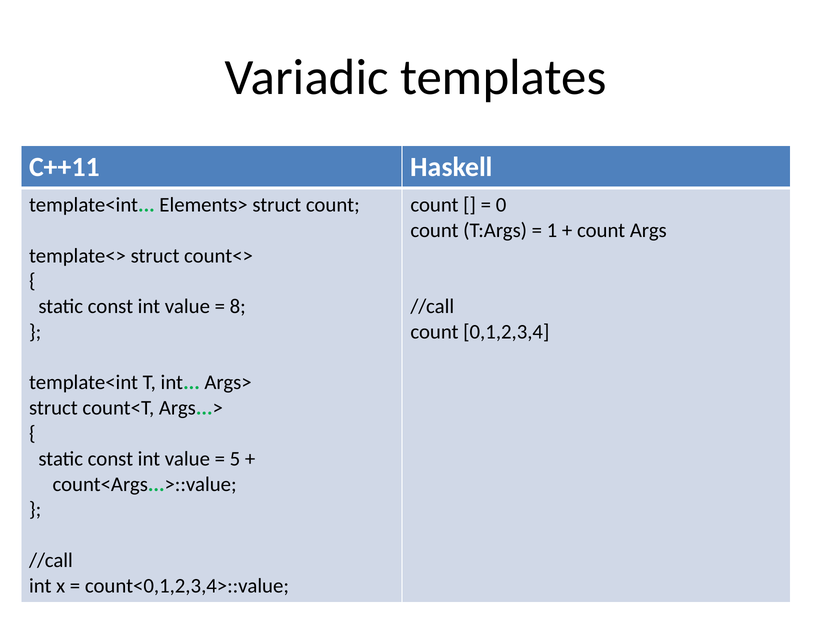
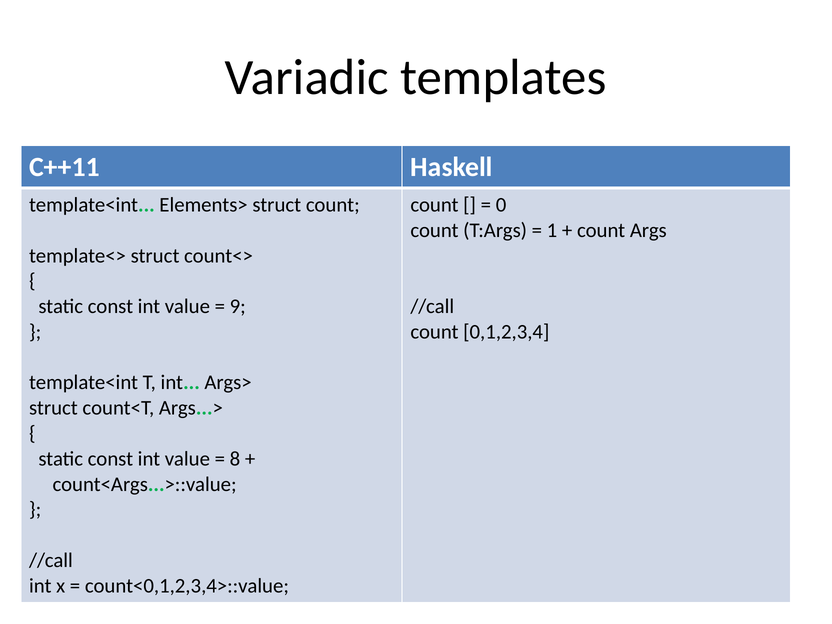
8: 8 -> 9 (238, 306)
5: 5 -> 8 (235, 459)
